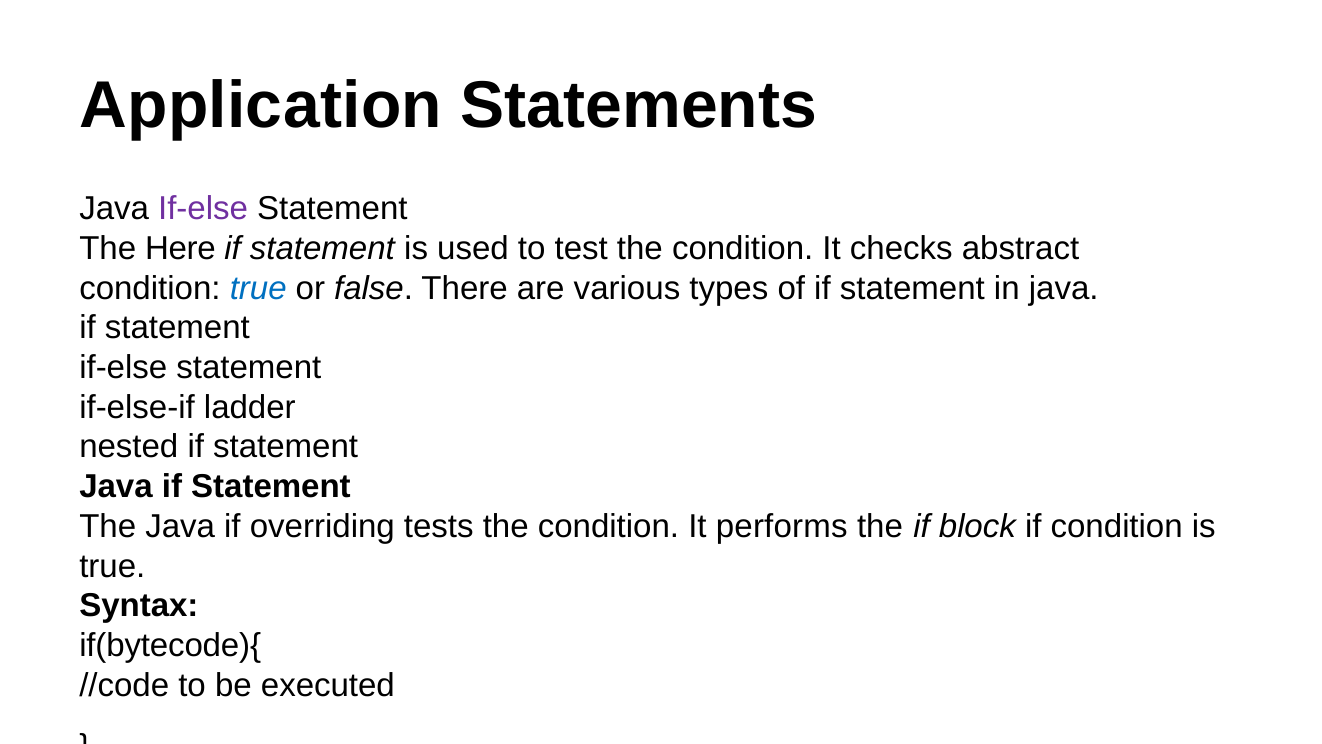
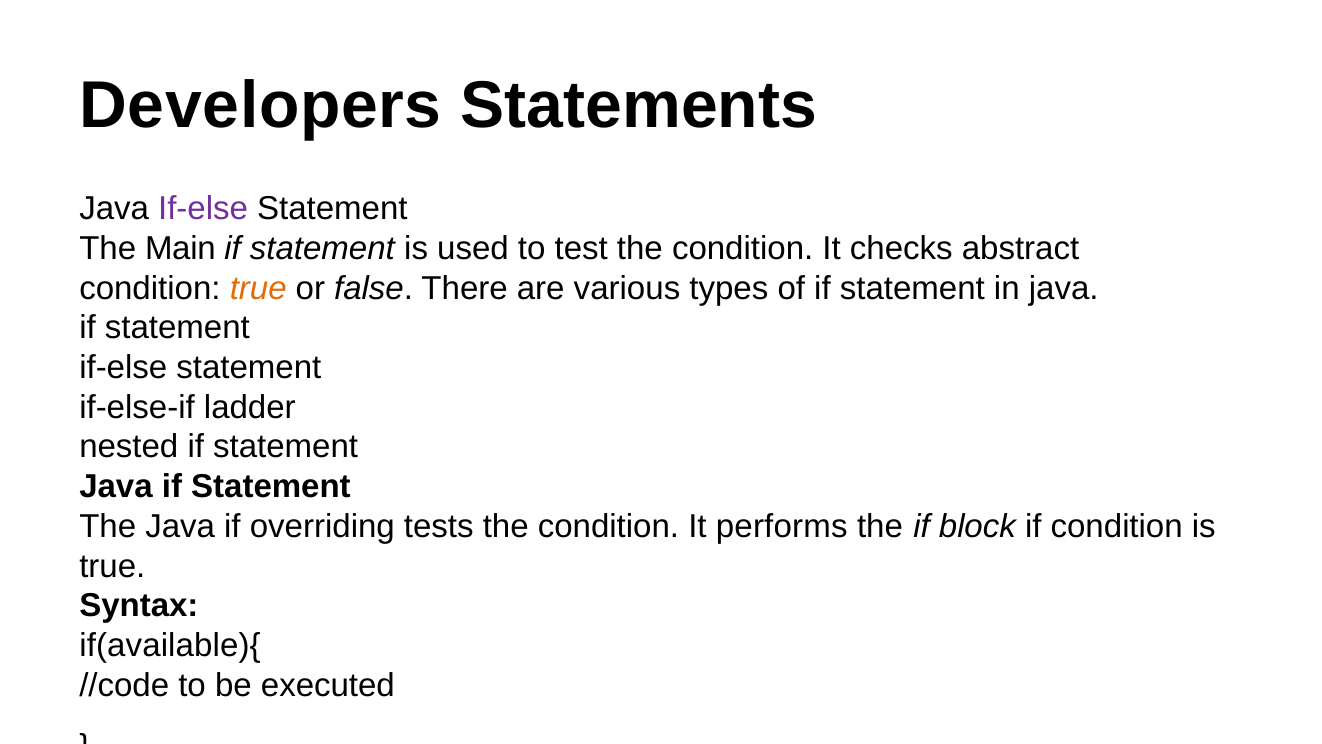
Application: Application -> Developers (261, 105)
Here: Here -> Main (180, 249)
true colour: blue -> orange (258, 288)
if(bytecode){: if(bytecode){ -> if(available){ (170, 645)
